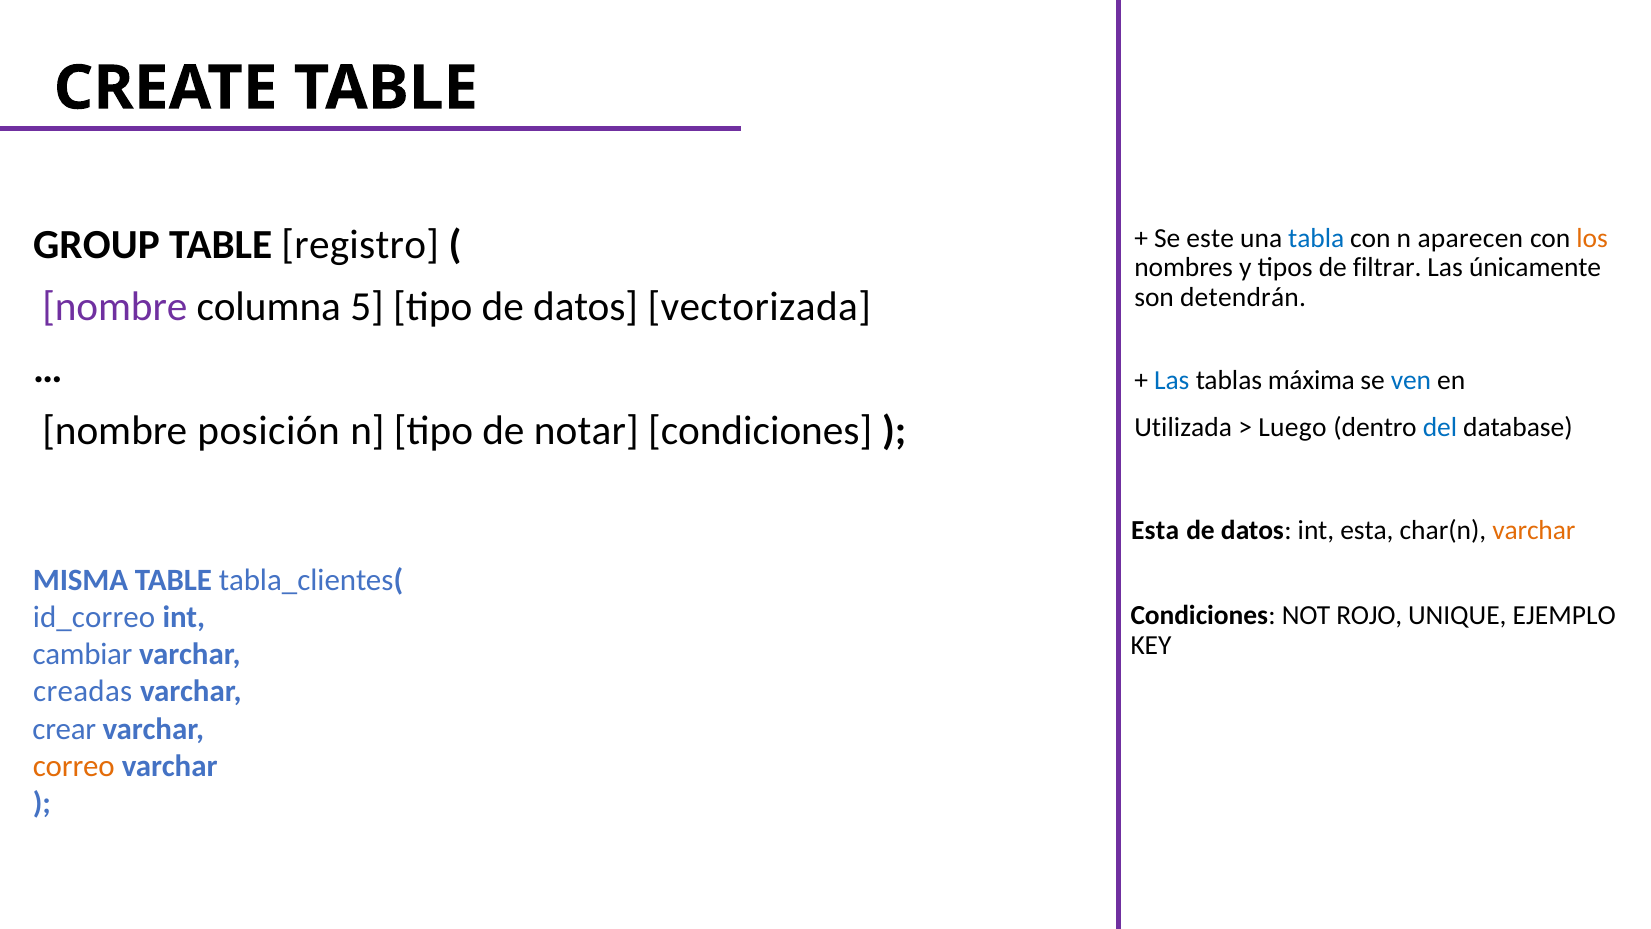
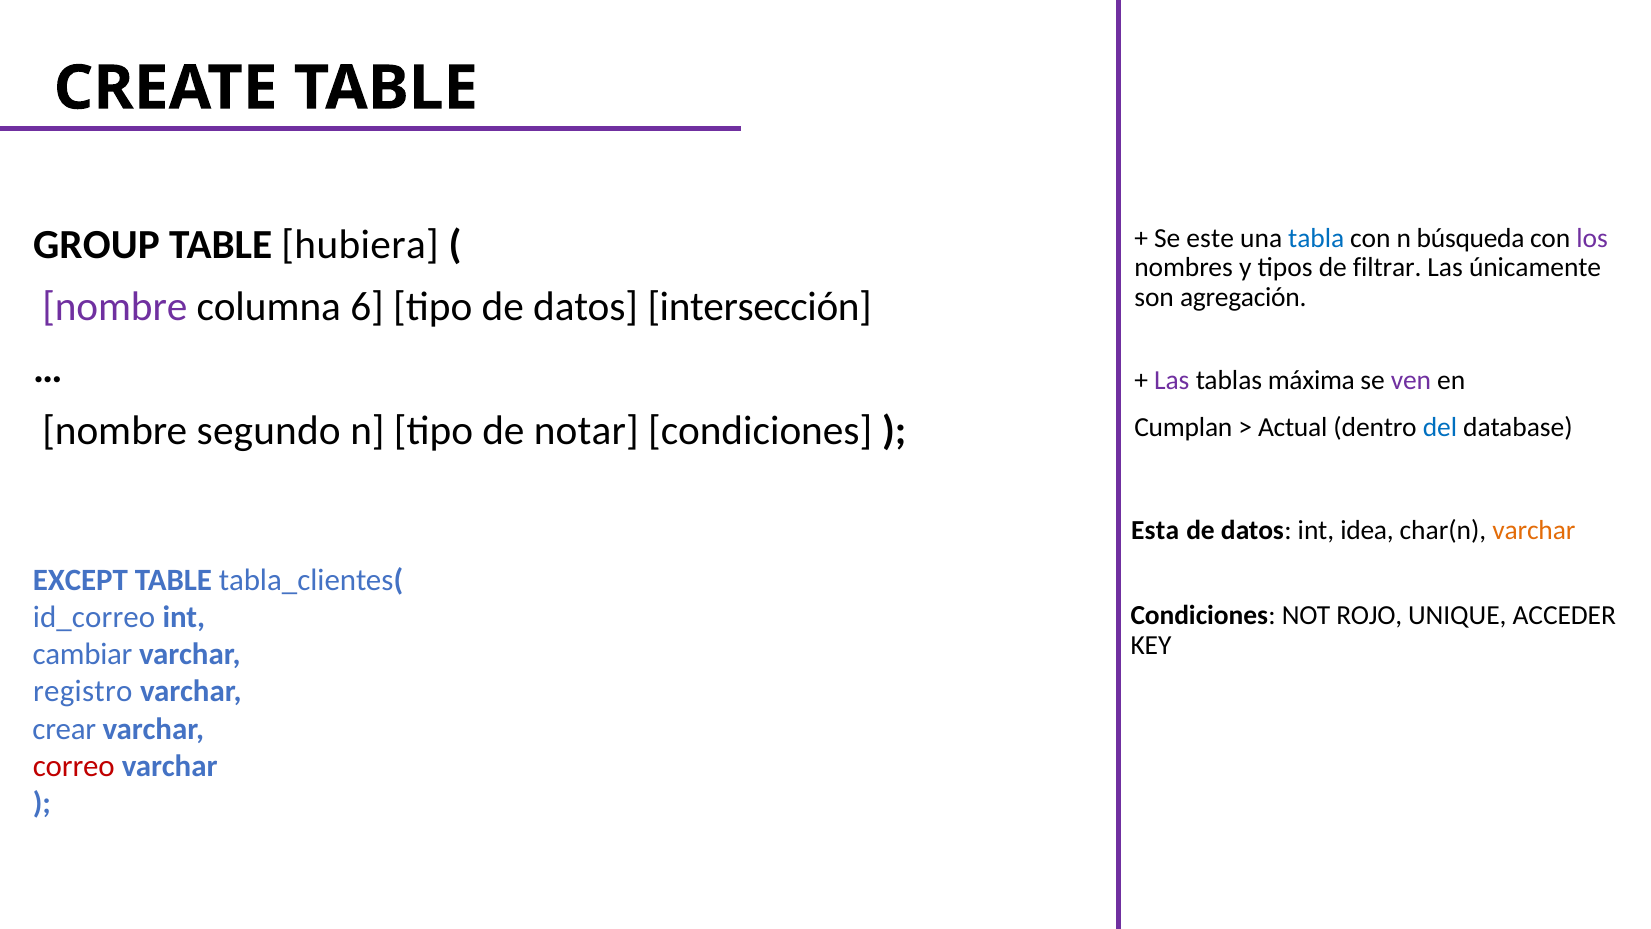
aparecen: aparecen -> búsqueda (1471, 238)
los colour: orange -> purple (1592, 238)
registro: registro -> hubiera (360, 245)
detendrán: detendrán -> agregación (1243, 297)
5: 5 -> 6 (367, 307)
vectorizada: vectorizada -> intersección (760, 307)
Las colour: blue -> purple (1172, 381)
ven colour: blue -> purple (1411, 381)
posición: posición -> segundo (269, 431)
Utilizada: Utilizada -> Cumplan (1183, 428)
Luego: Luego -> Actual (1293, 428)
int esta: esta -> idea (1367, 530)
MISMA: MISMA -> EXCEPT (80, 580)
EJEMPLO: EJEMPLO -> ACCEDER (1564, 615)
creadas: creadas -> registro (83, 691)
correo colour: orange -> red (74, 766)
